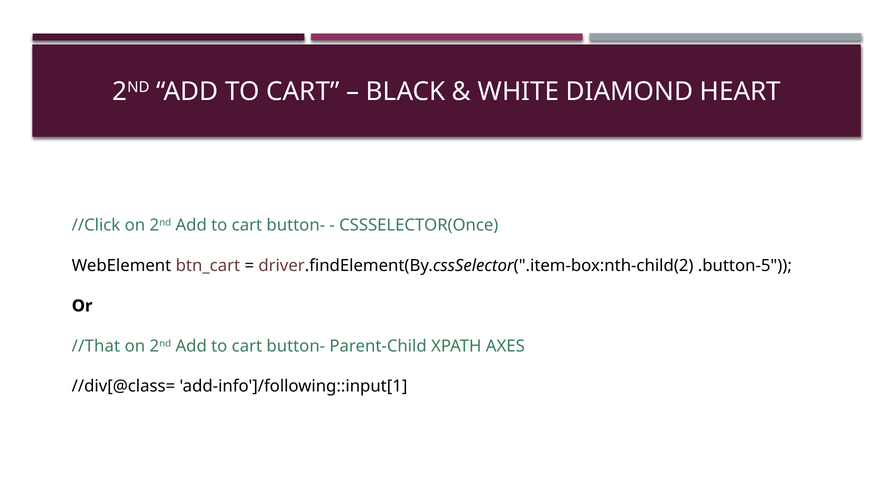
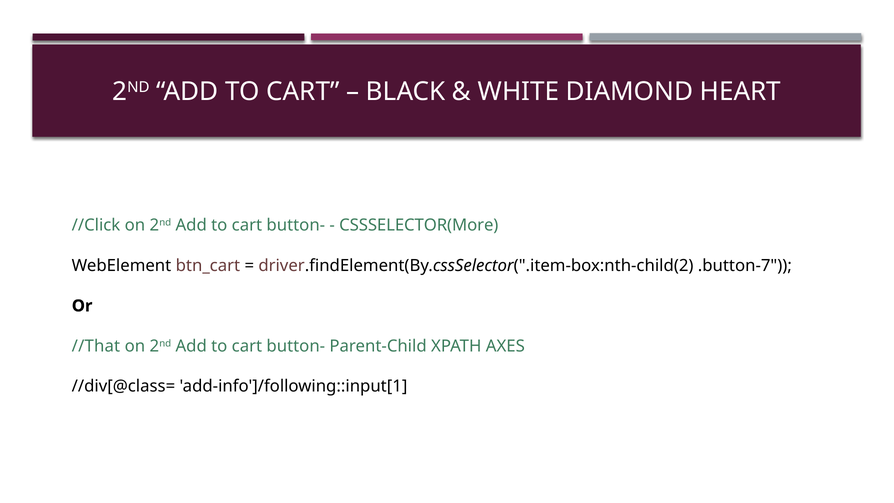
CSSSELECTOR(Once: CSSSELECTOR(Once -> CSSSELECTOR(More (419, 225)
.button-5: .button-5 -> .button-7 (745, 266)
